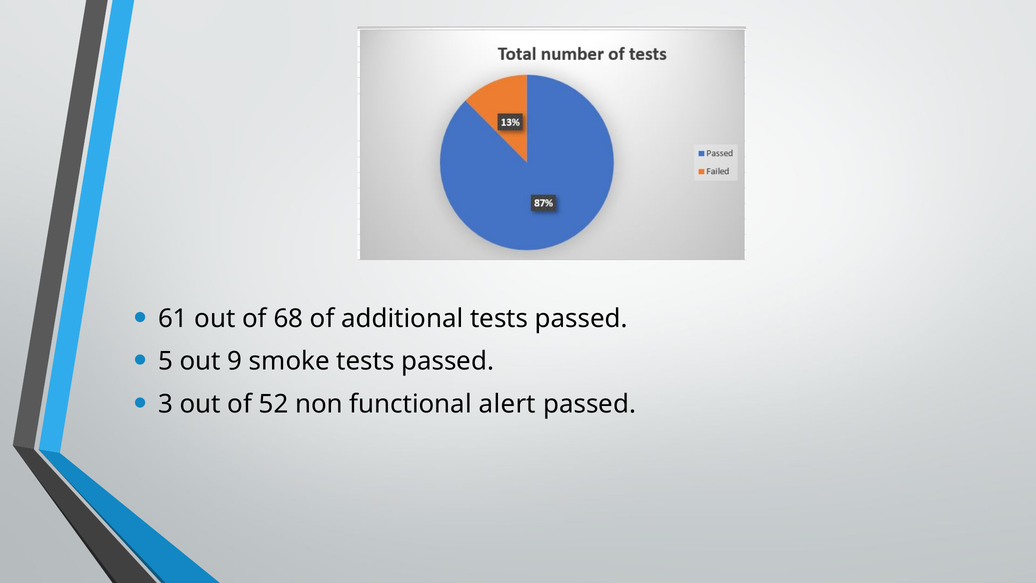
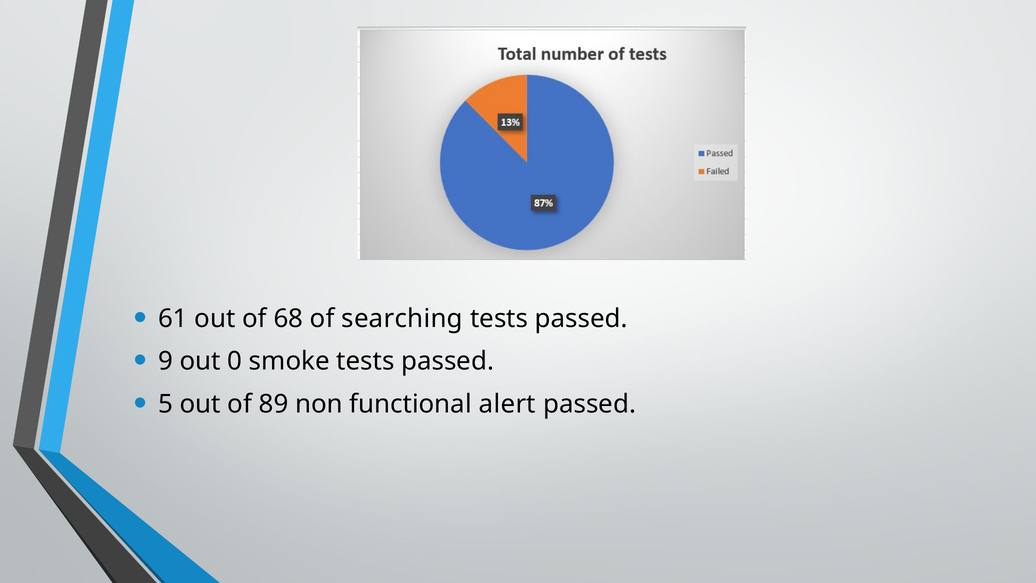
additional: additional -> searching (402, 318)
5: 5 -> 9 (166, 361)
9: 9 -> 0 (235, 361)
3: 3 -> 5 (166, 404)
52: 52 -> 89 (274, 404)
